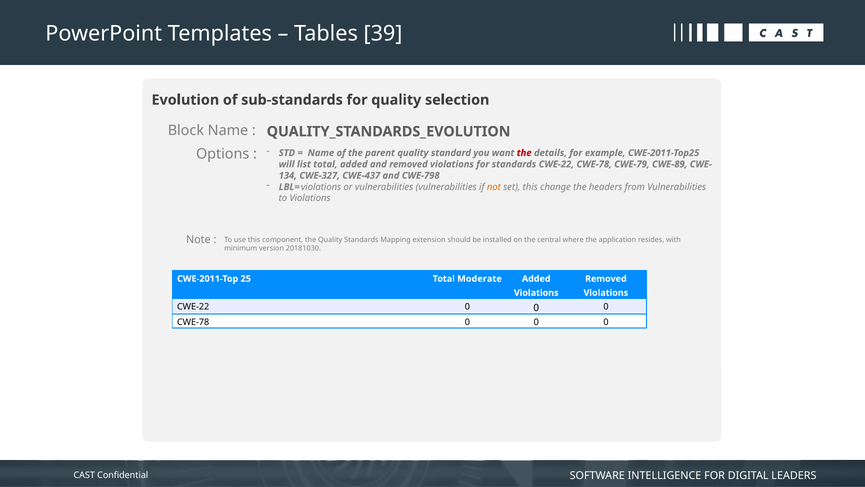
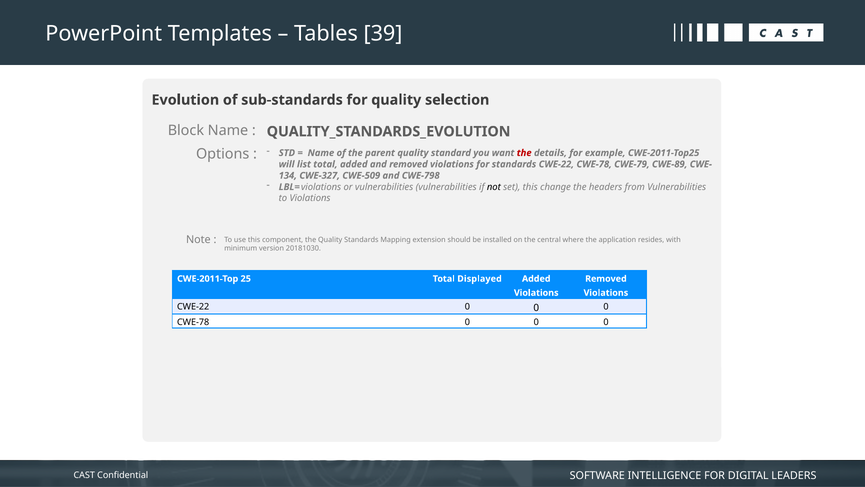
CWE-437: CWE-437 -> CWE-509 (361, 175)
not colour: orange -> black (494, 187)
Moderate: Moderate -> Displayed (480, 279)
